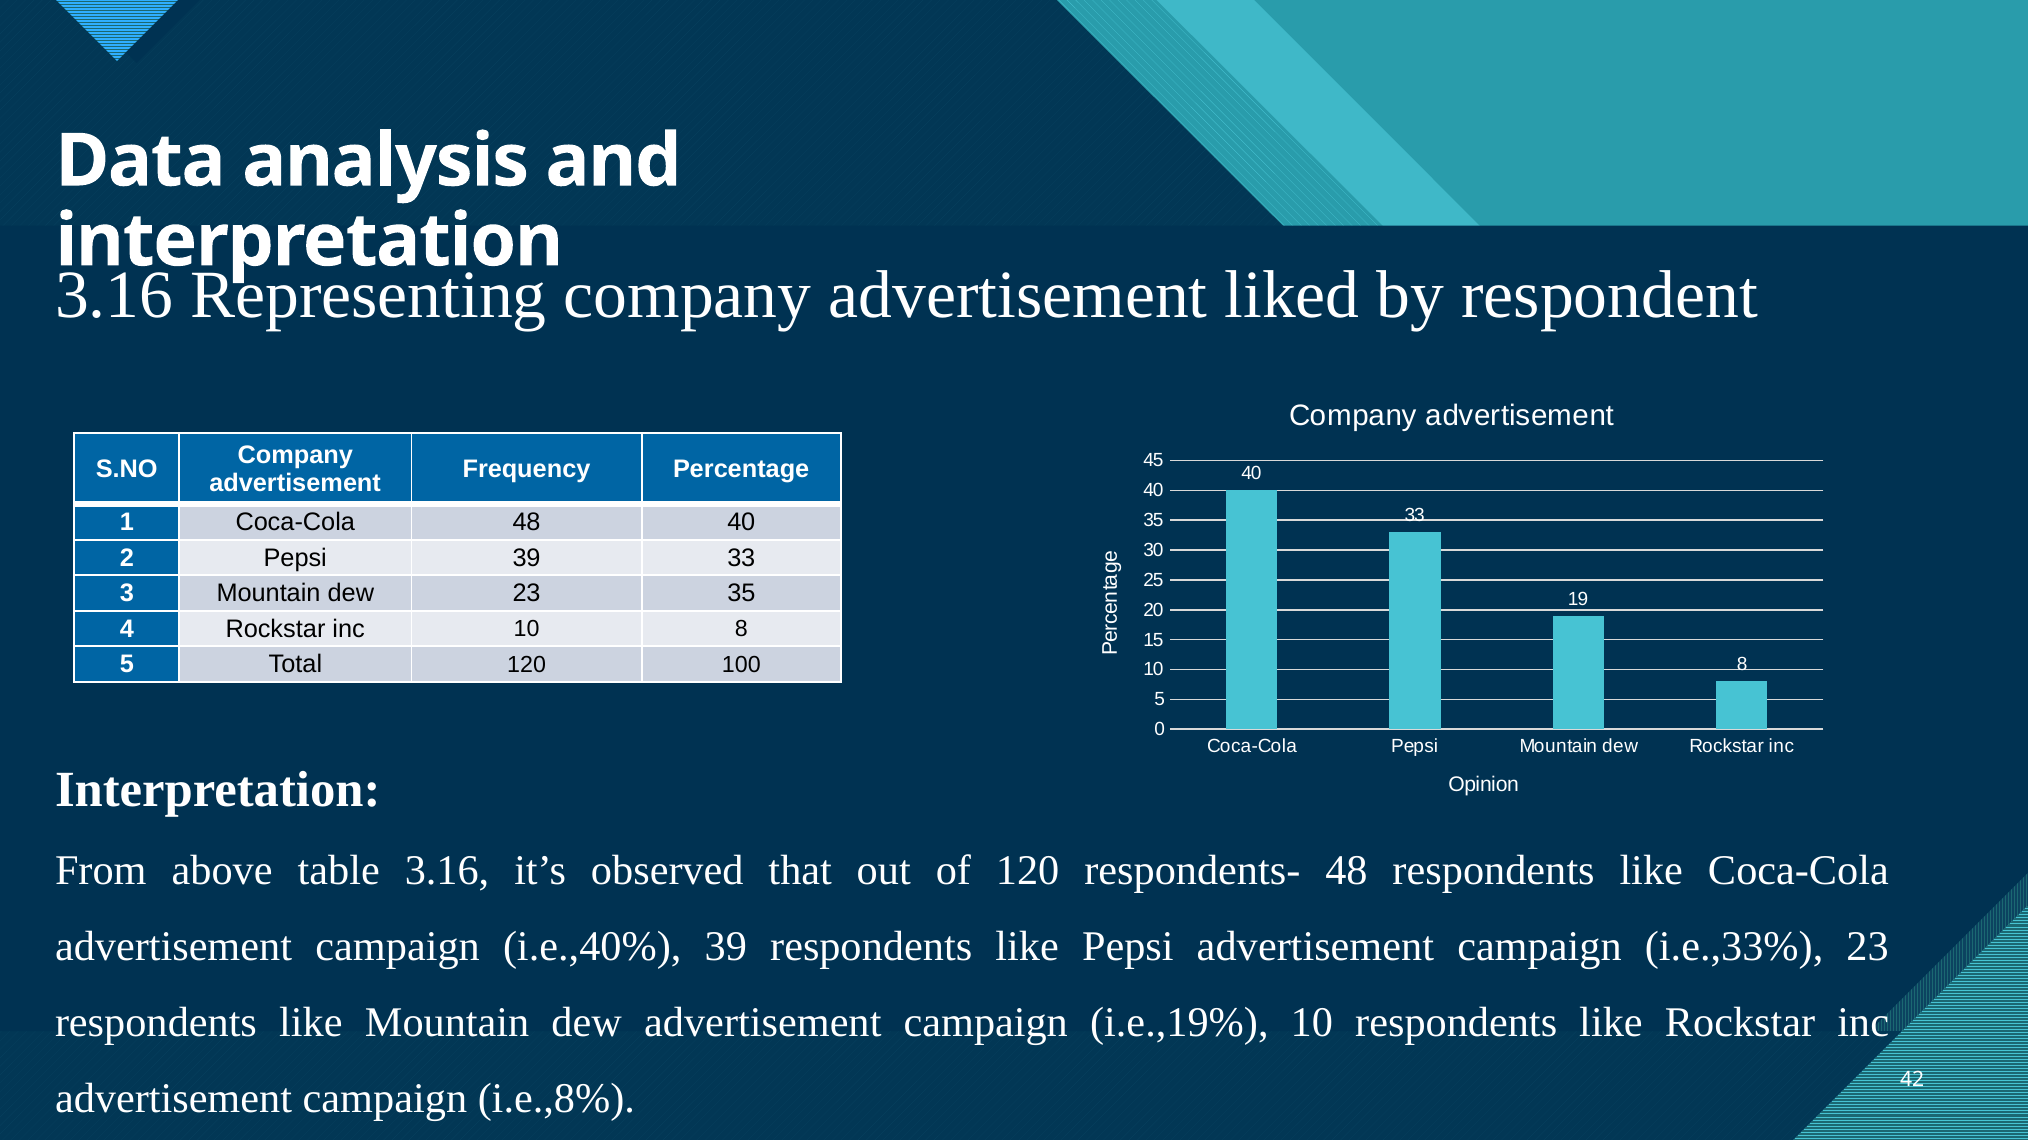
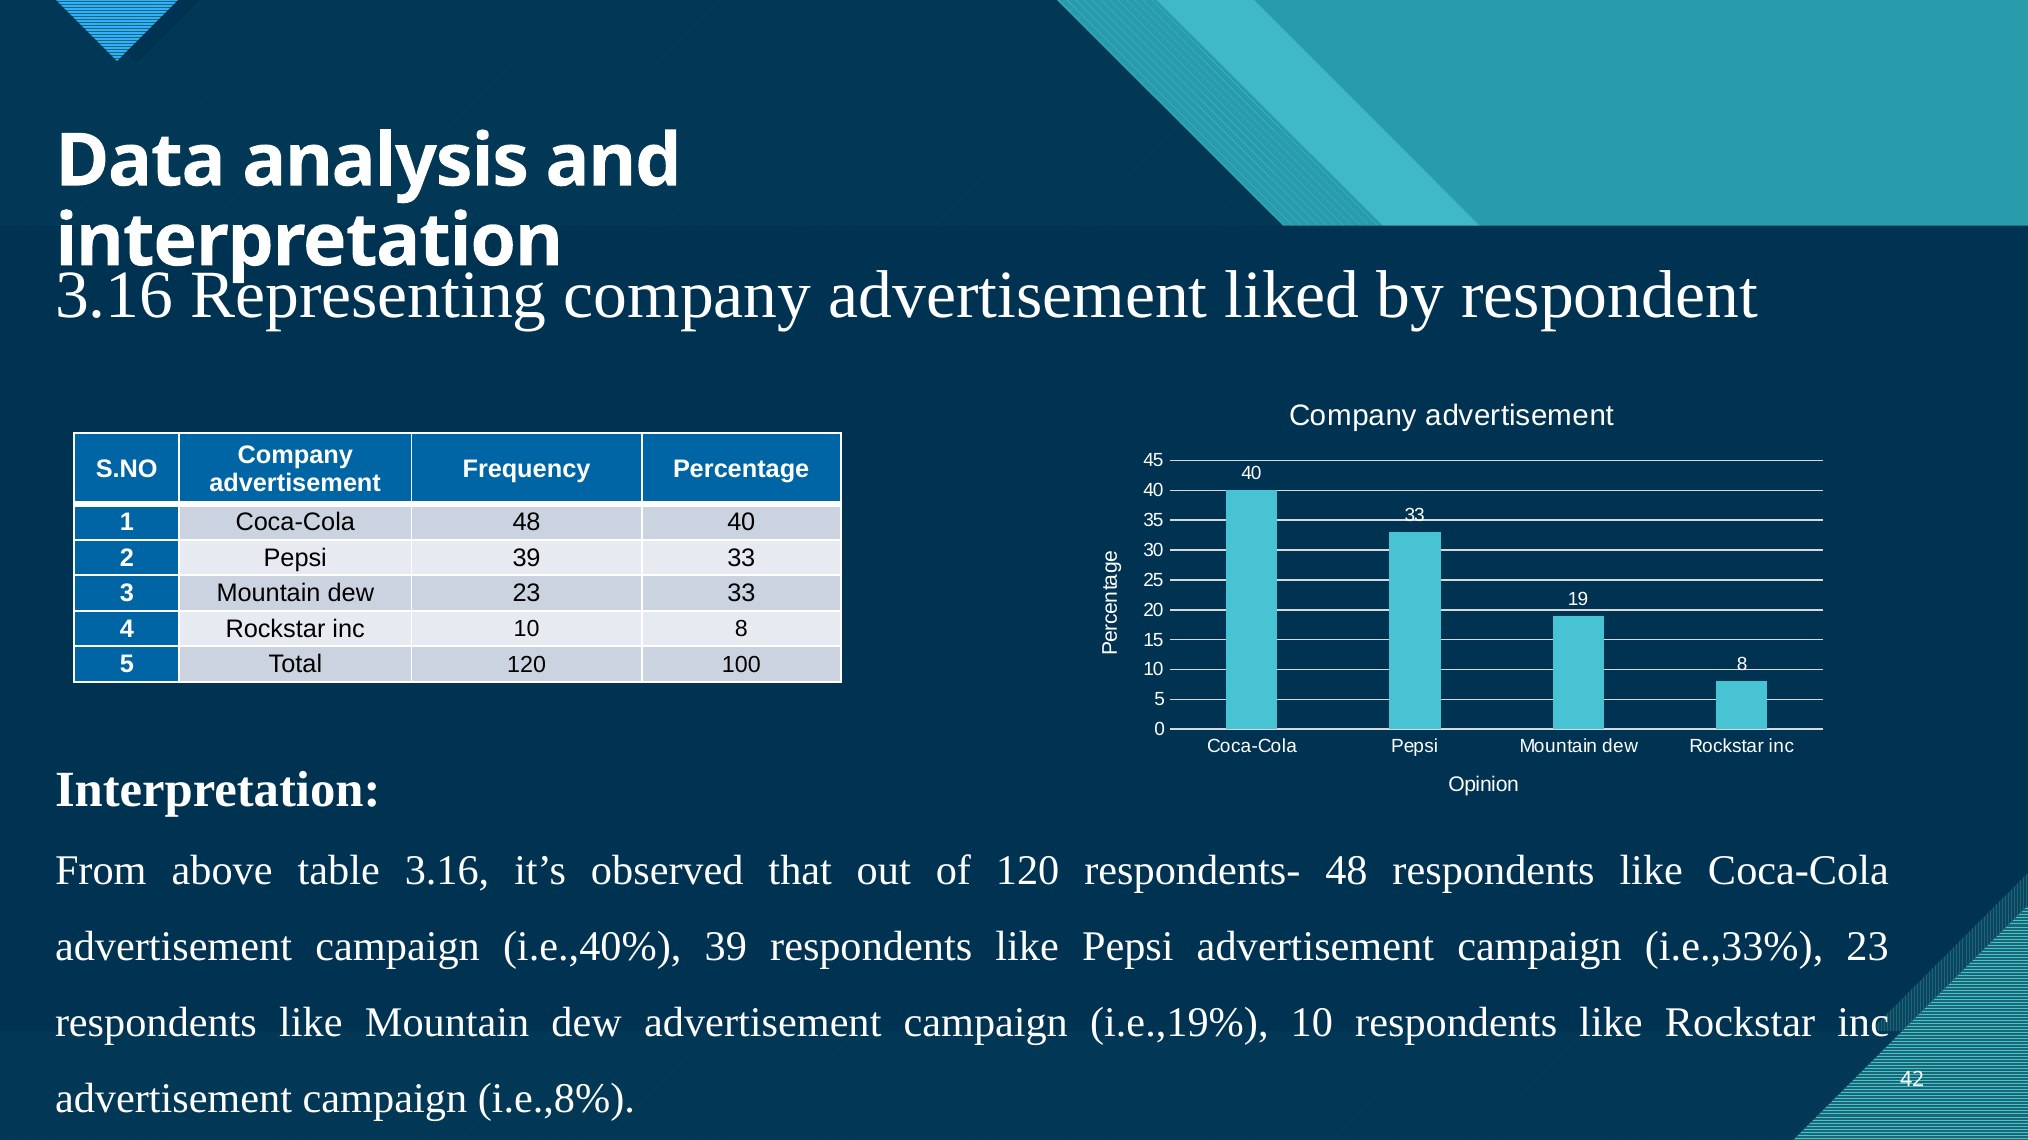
23 35: 35 -> 33 (741, 594)
